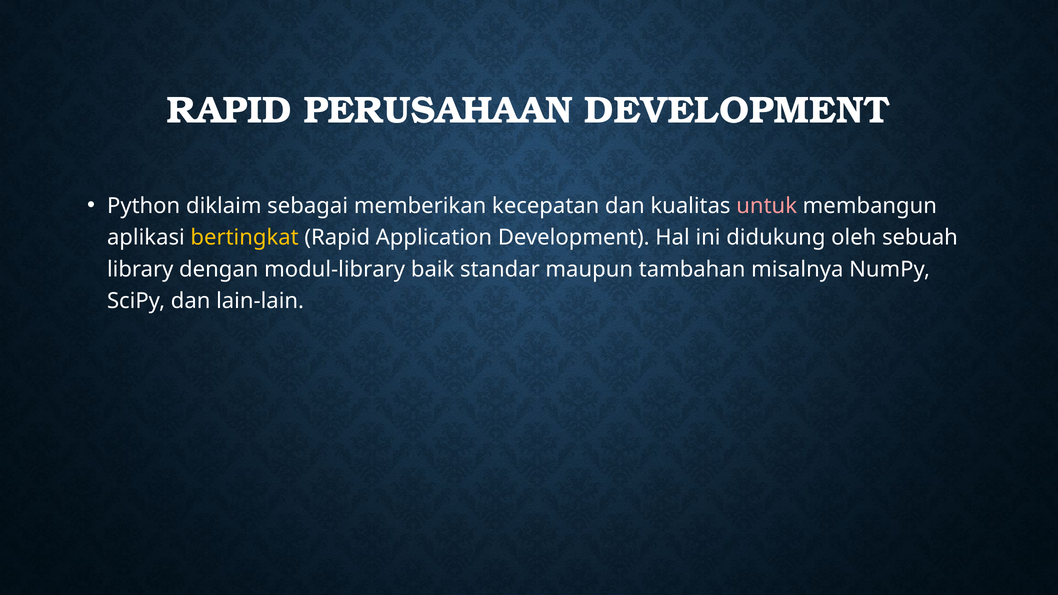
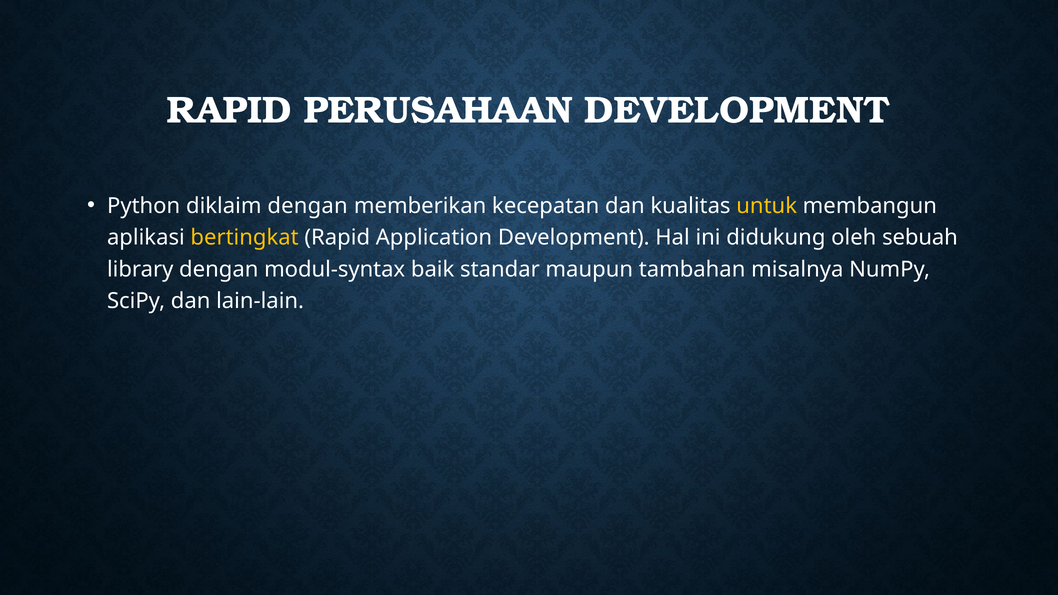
diklaim sebagai: sebagai -> dengan (308, 206)
untuk colour: pink -> yellow (767, 206)
modul-library: modul-library -> modul-syntax (335, 269)
